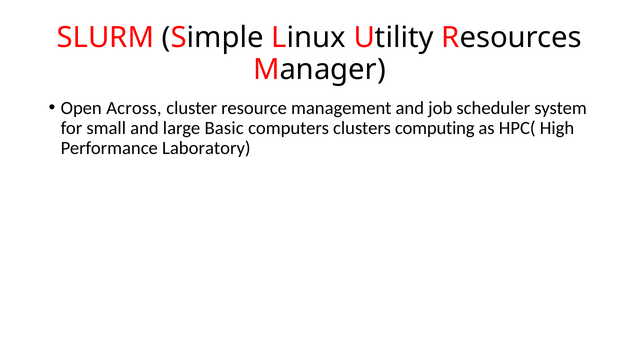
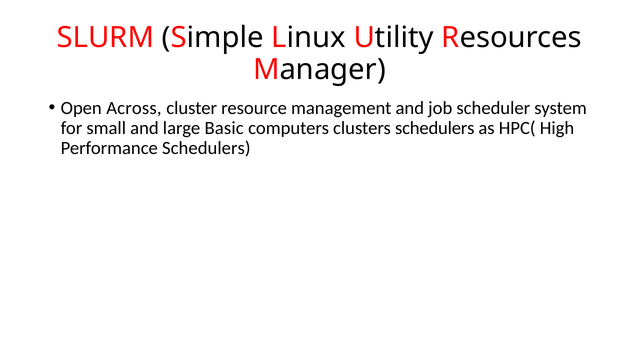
clusters computing: computing -> schedulers (435, 128)
Performance Laboratory: Laboratory -> Schedulers (206, 148)
